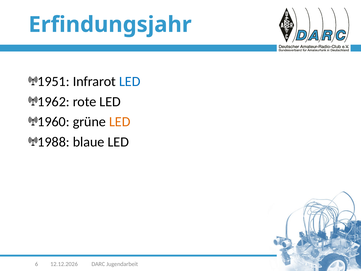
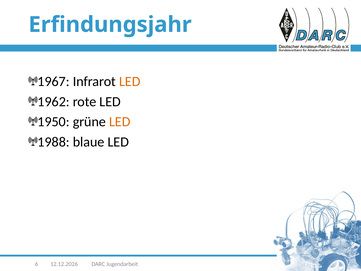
1951: 1951 -> 1967 (54, 81)
LED colour: blue -> orange (130, 81)
1960: 1960 -> 1950 (54, 122)
